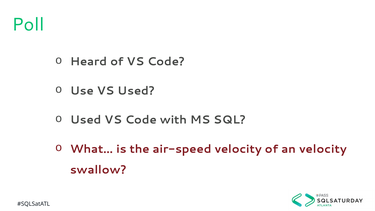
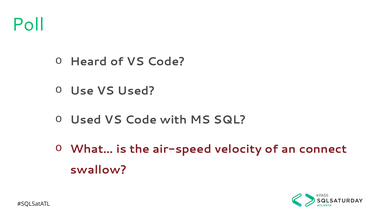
an velocity: velocity -> connect (323, 149)
